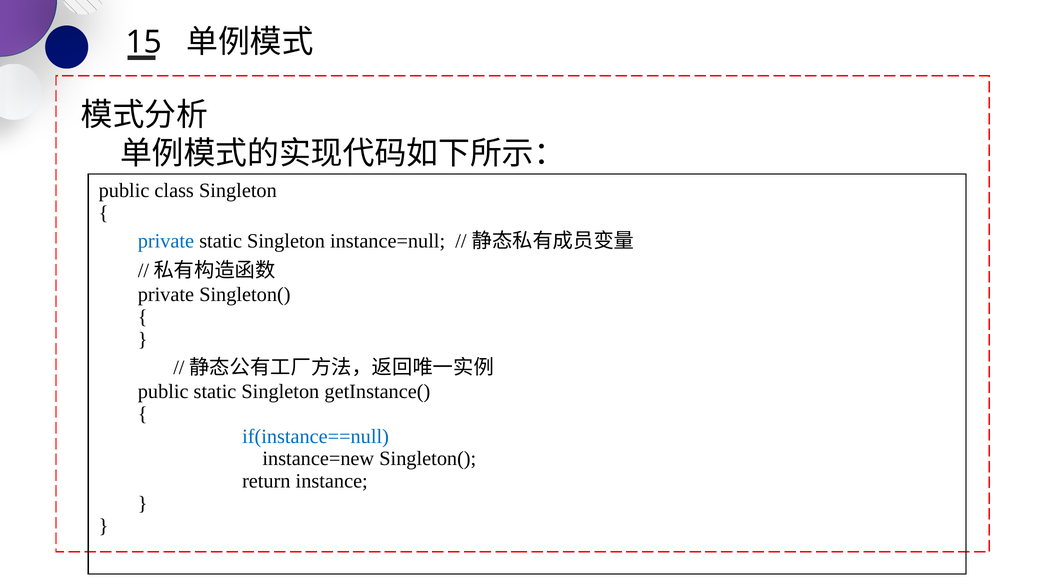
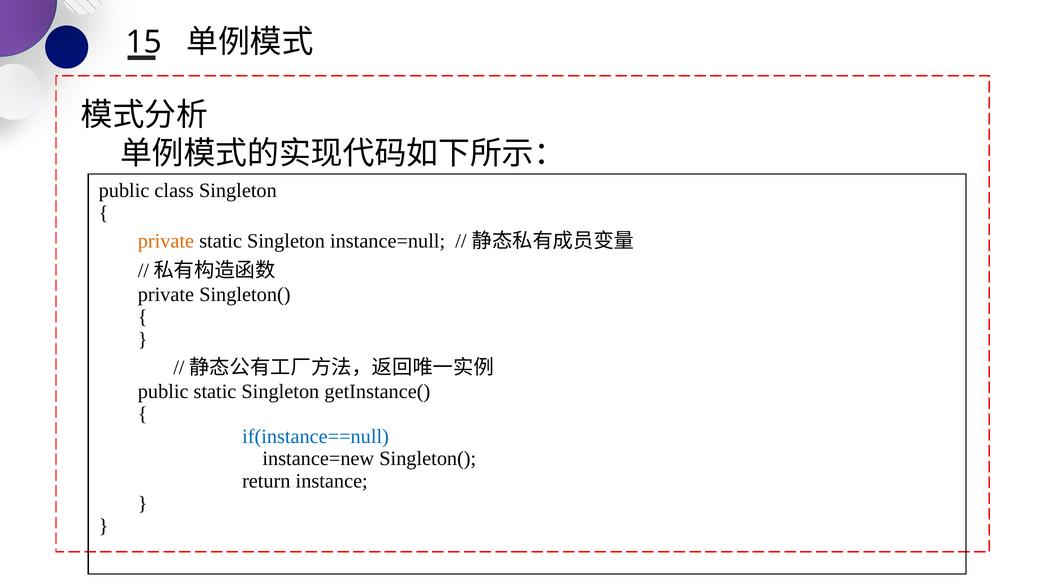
private colour: blue -> orange (166, 241)
